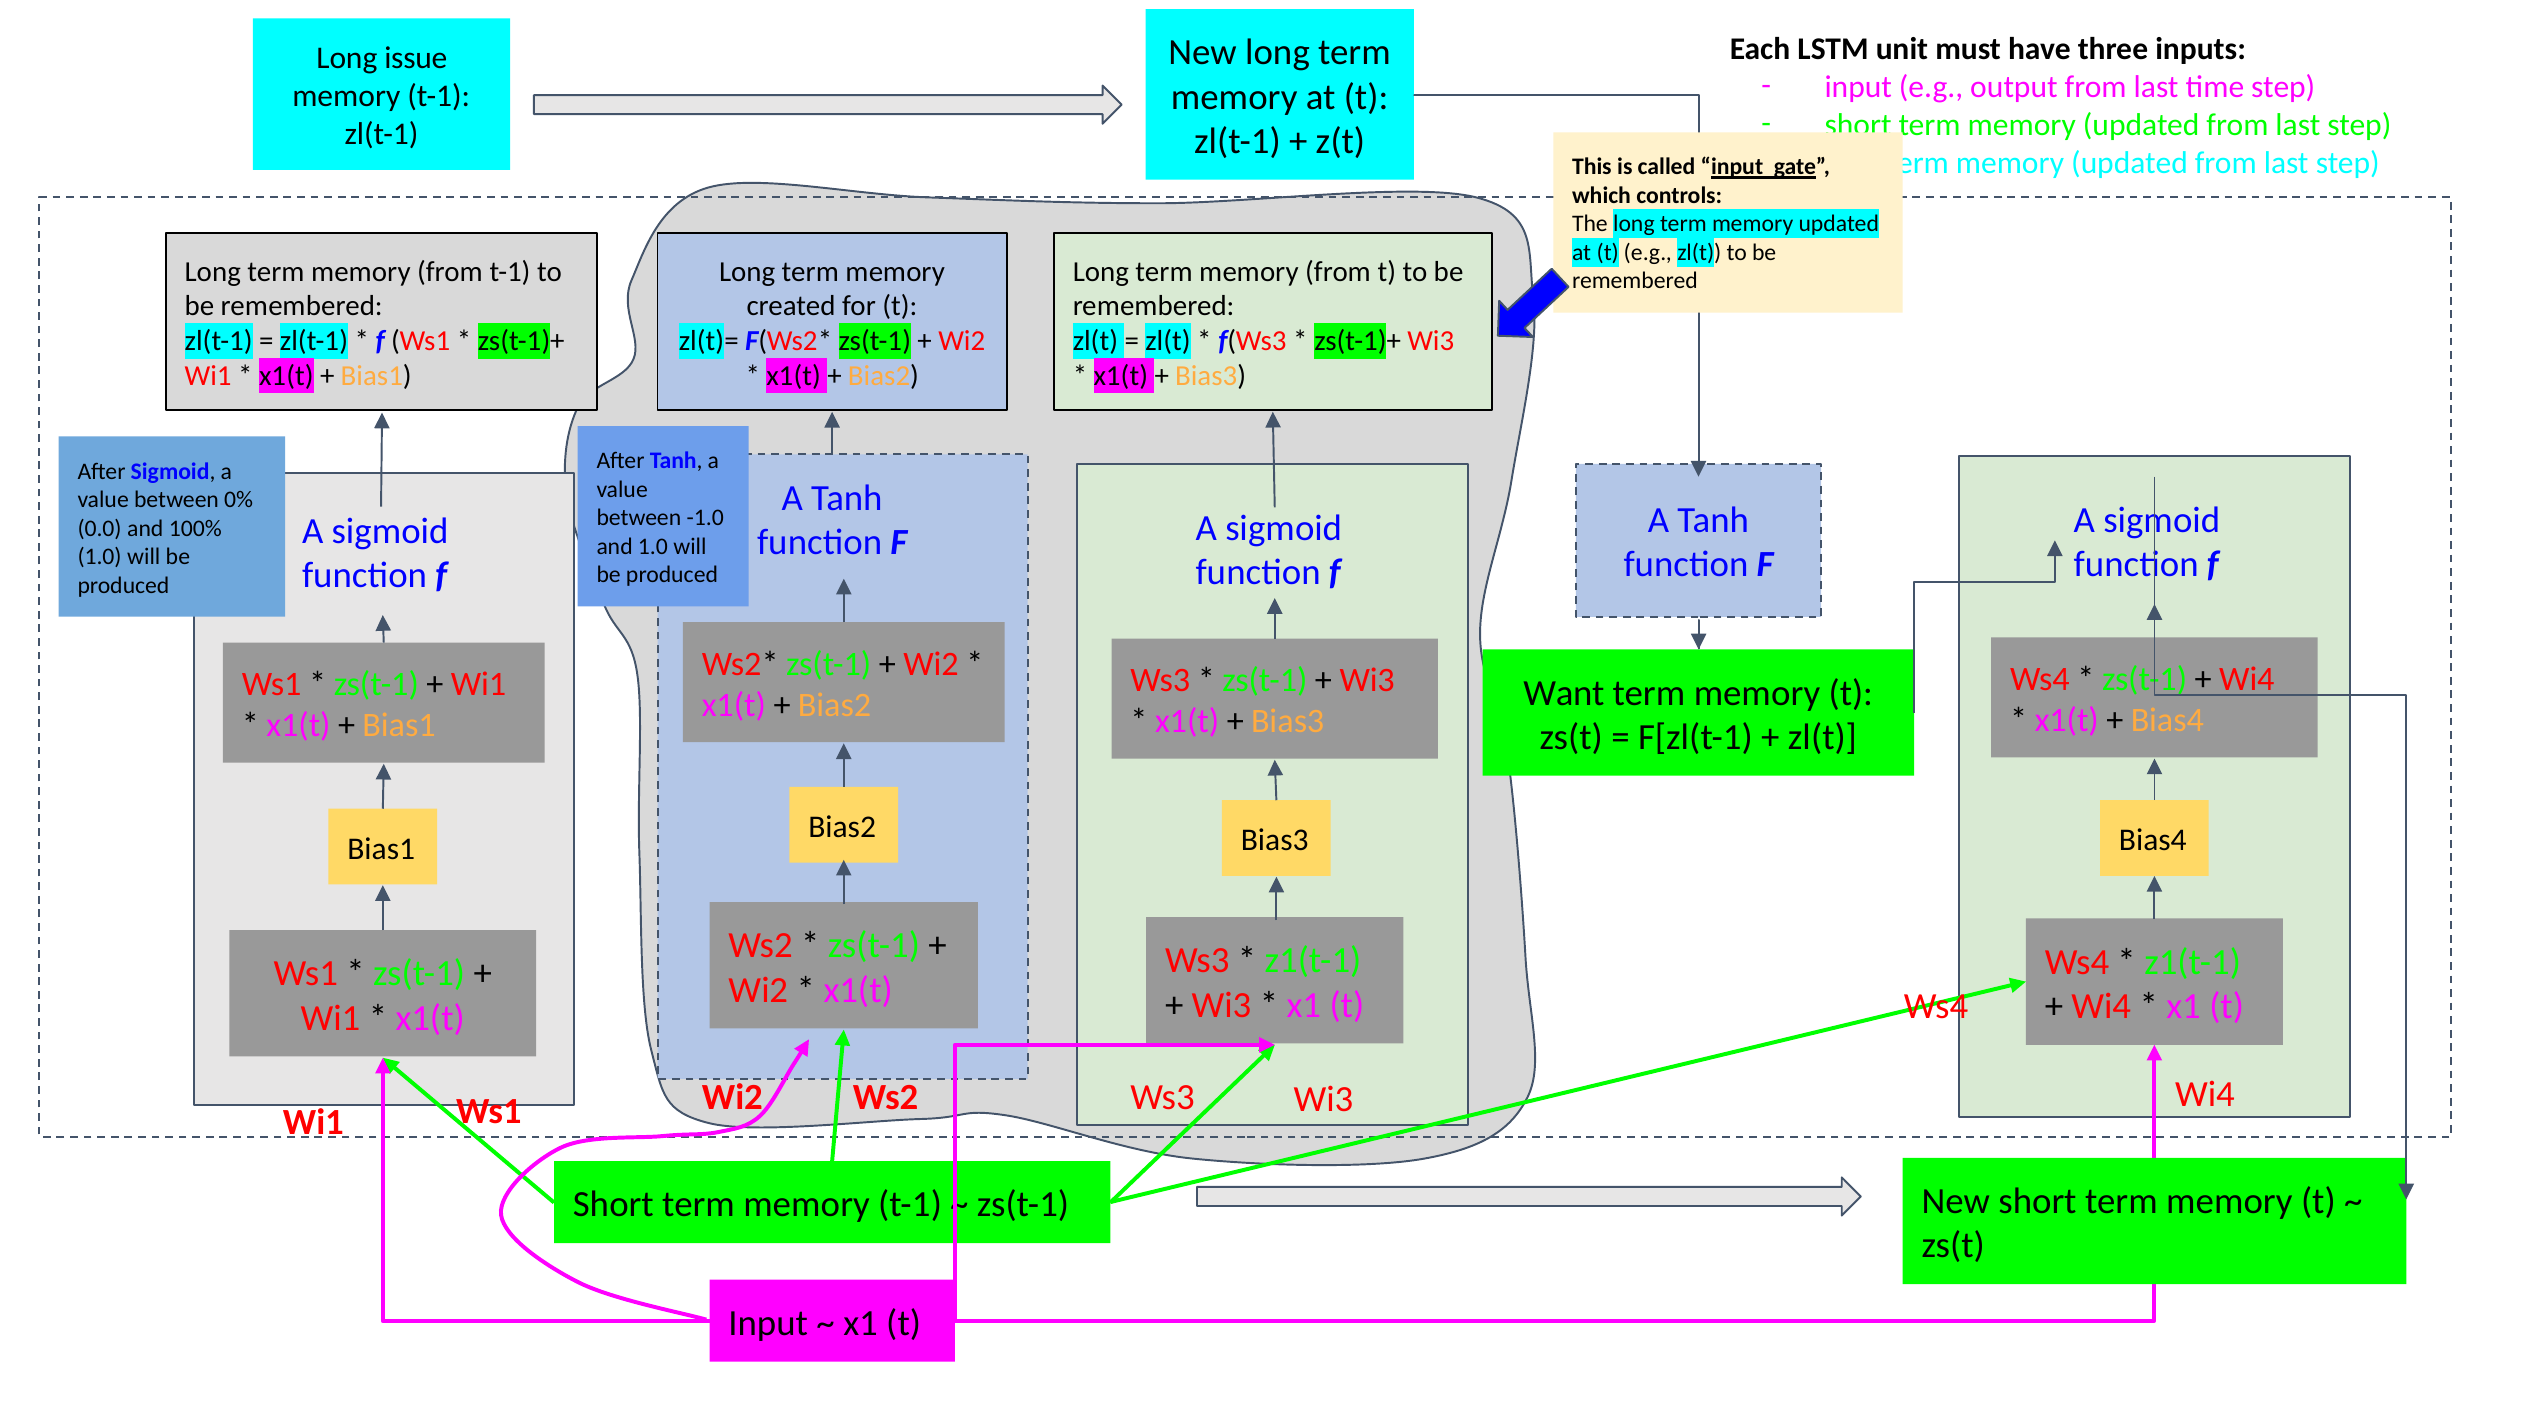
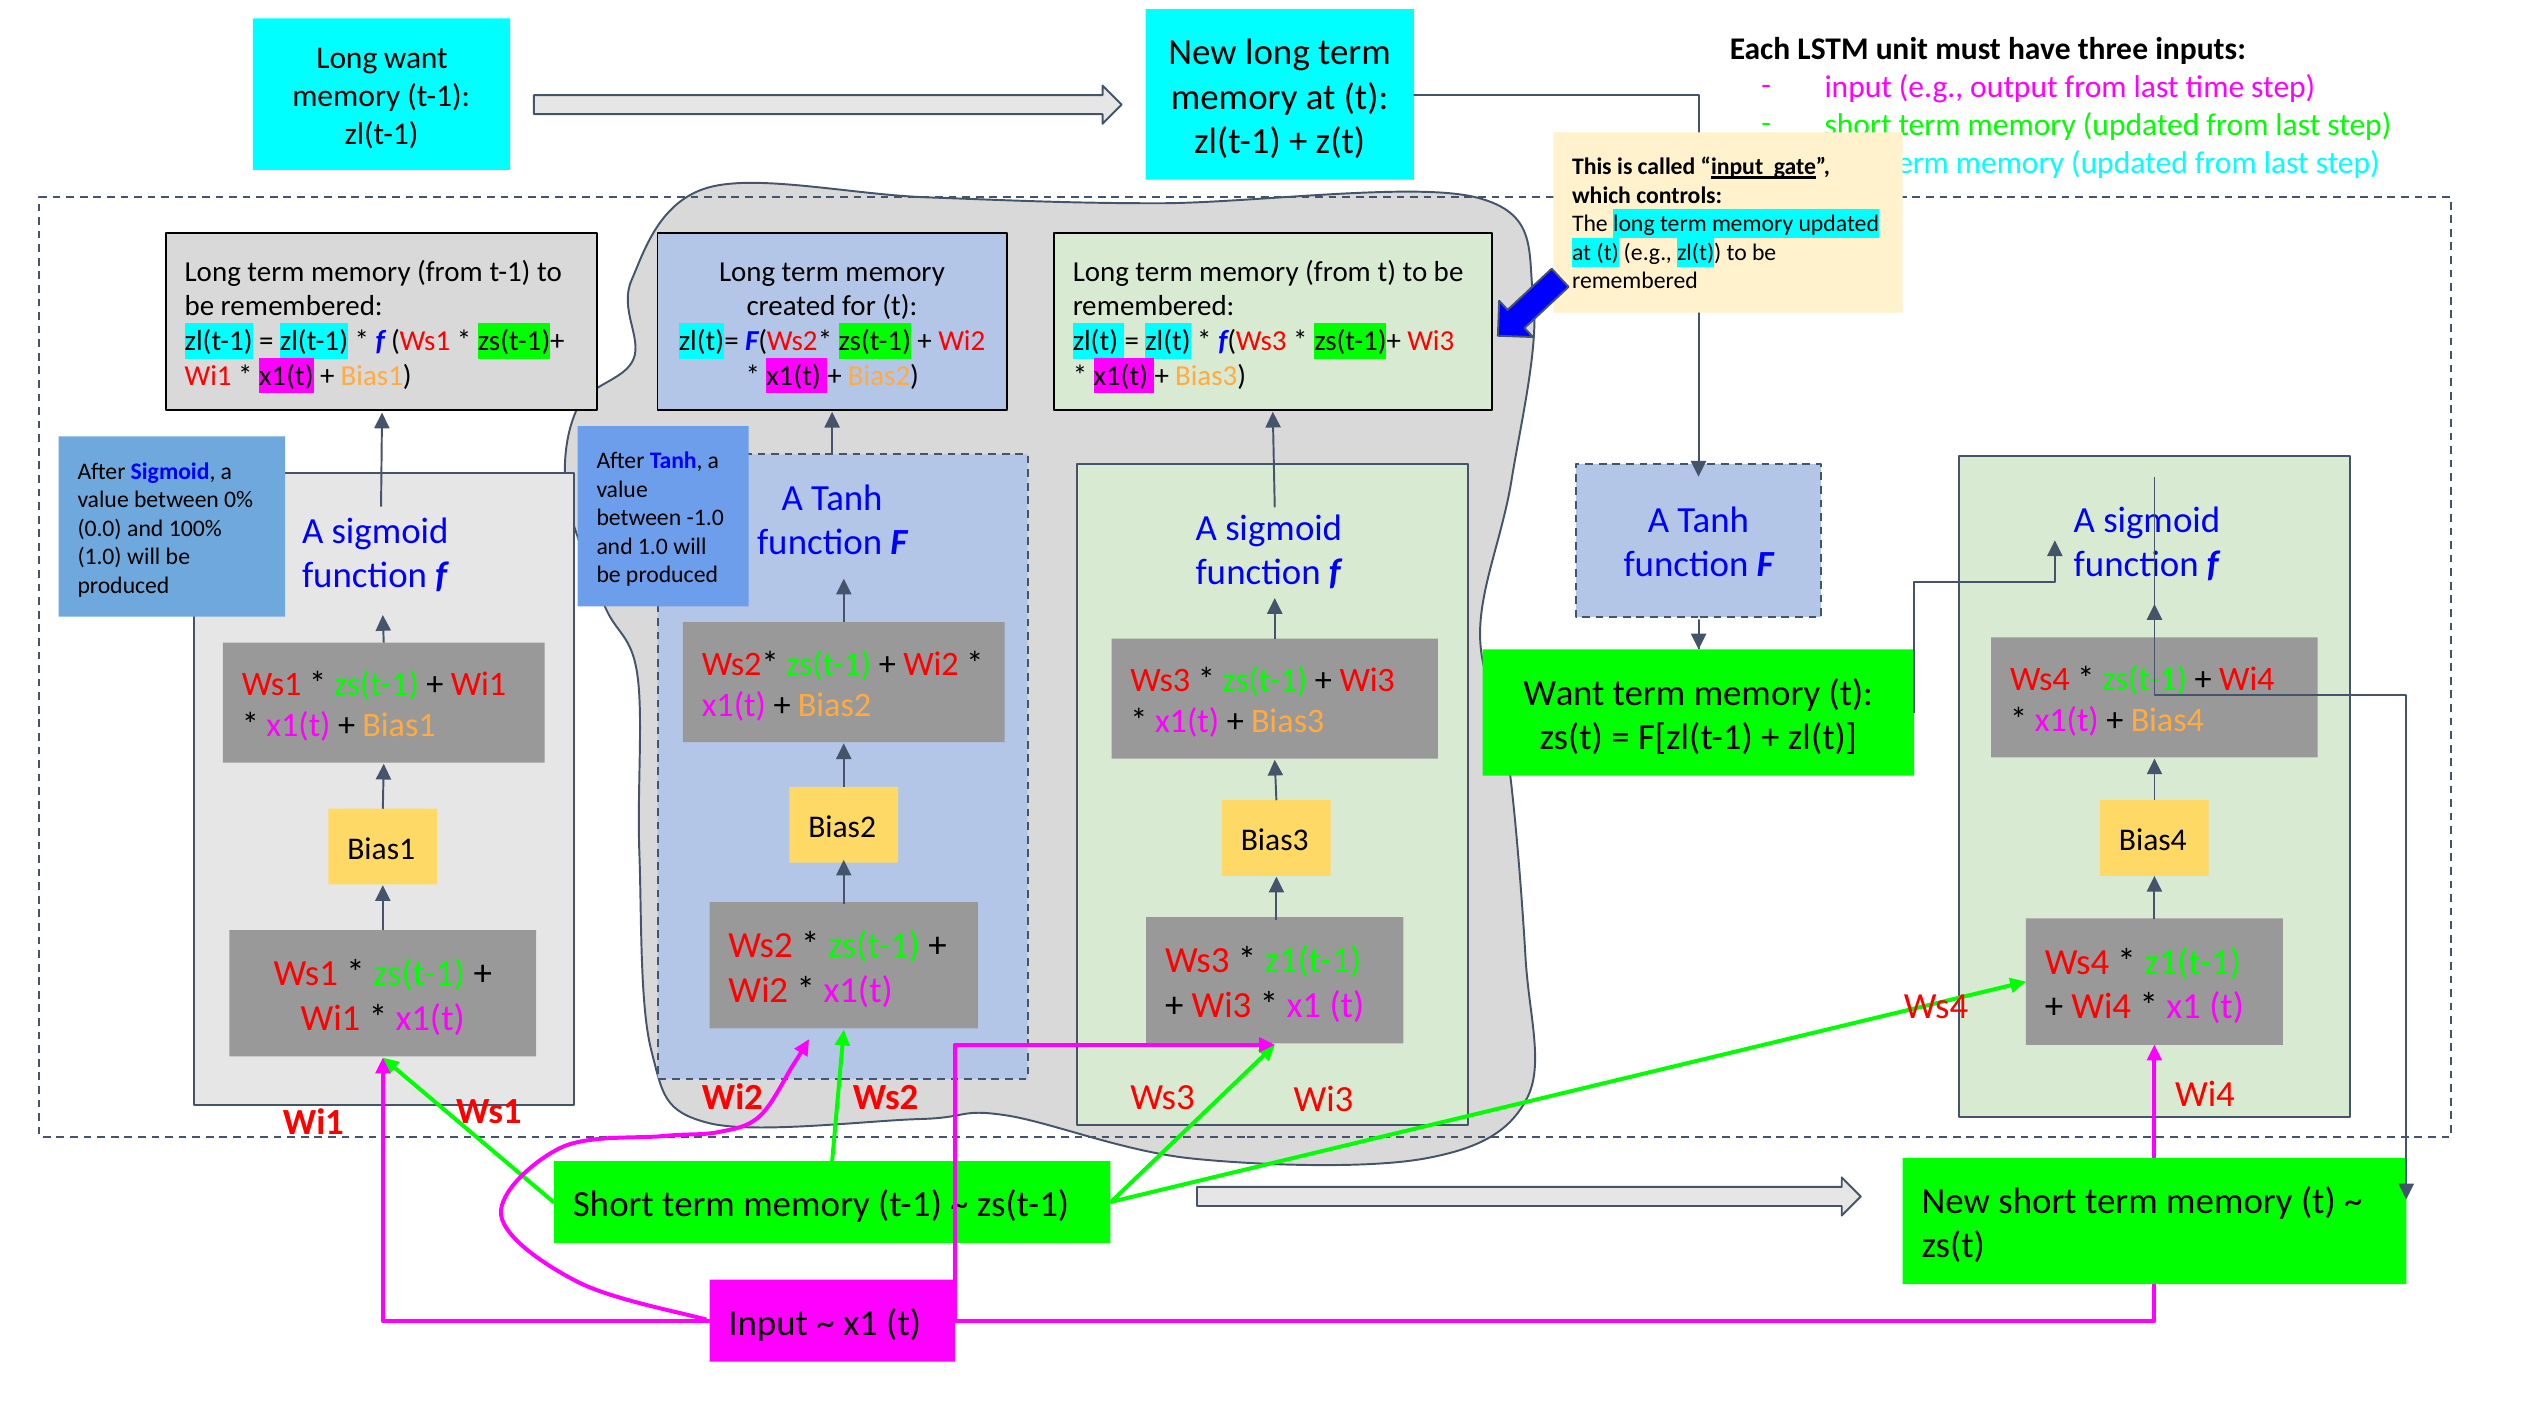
Long issue: issue -> want (416, 59)
